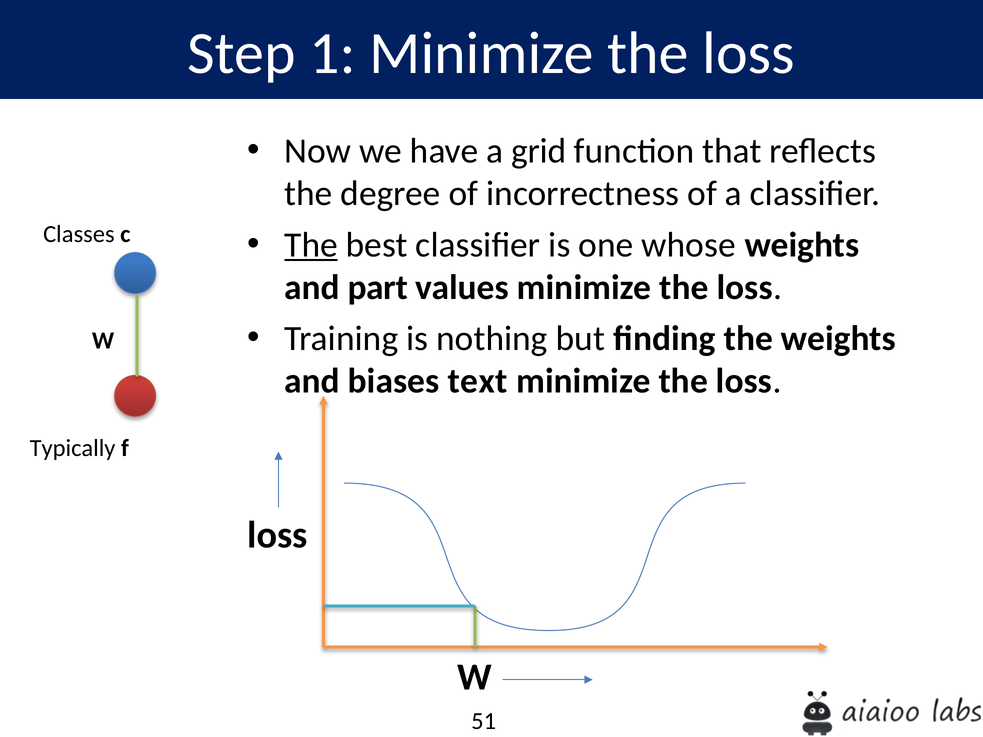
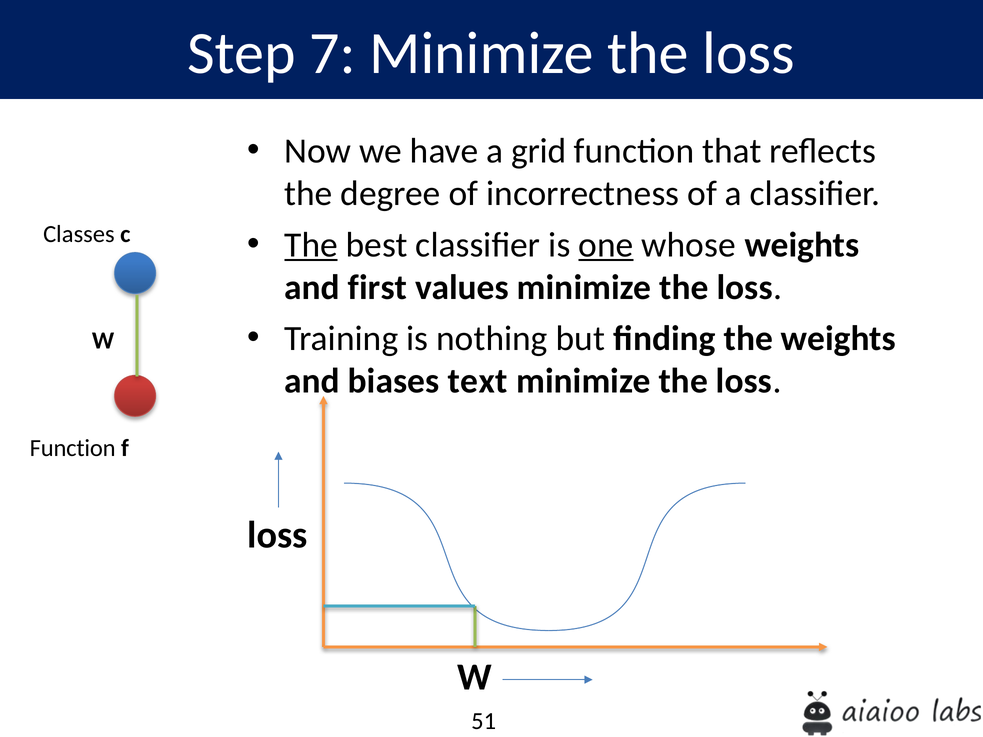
1: 1 -> 7 (332, 54)
one underline: none -> present (606, 245)
part: part -> first (377, 287)
Typically: Typically -> Function (73, 448)
